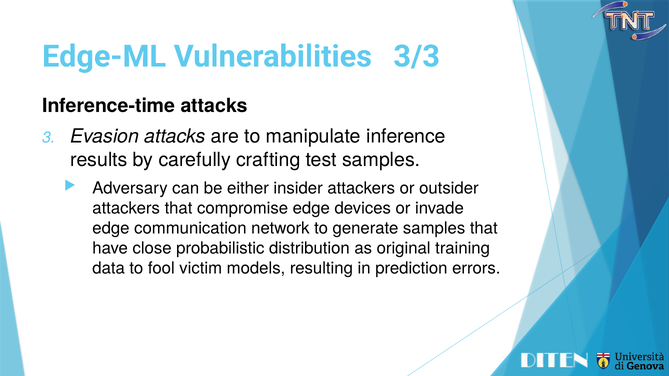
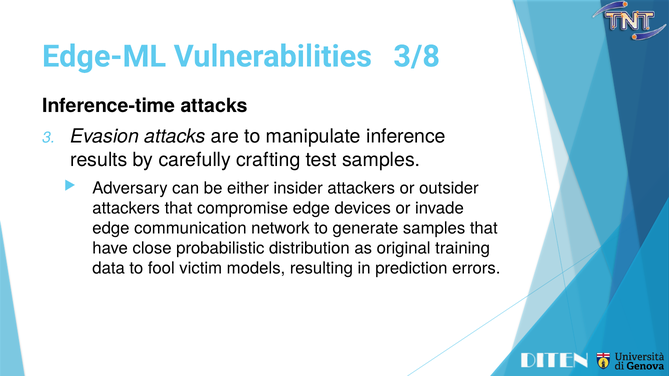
3/3: 3/3 -> 3/8 (417, 56)
